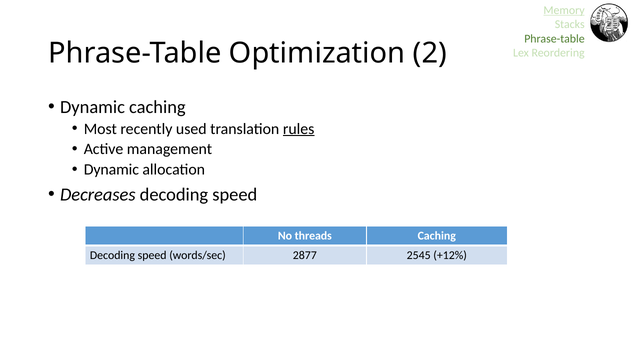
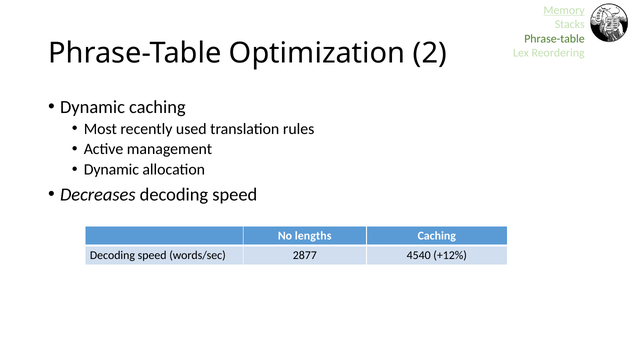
rules underline: present -> none (299, 129)
threads: threads -> lengths (313, 236)
2545: 2545 -> 4540 (419, 255)
